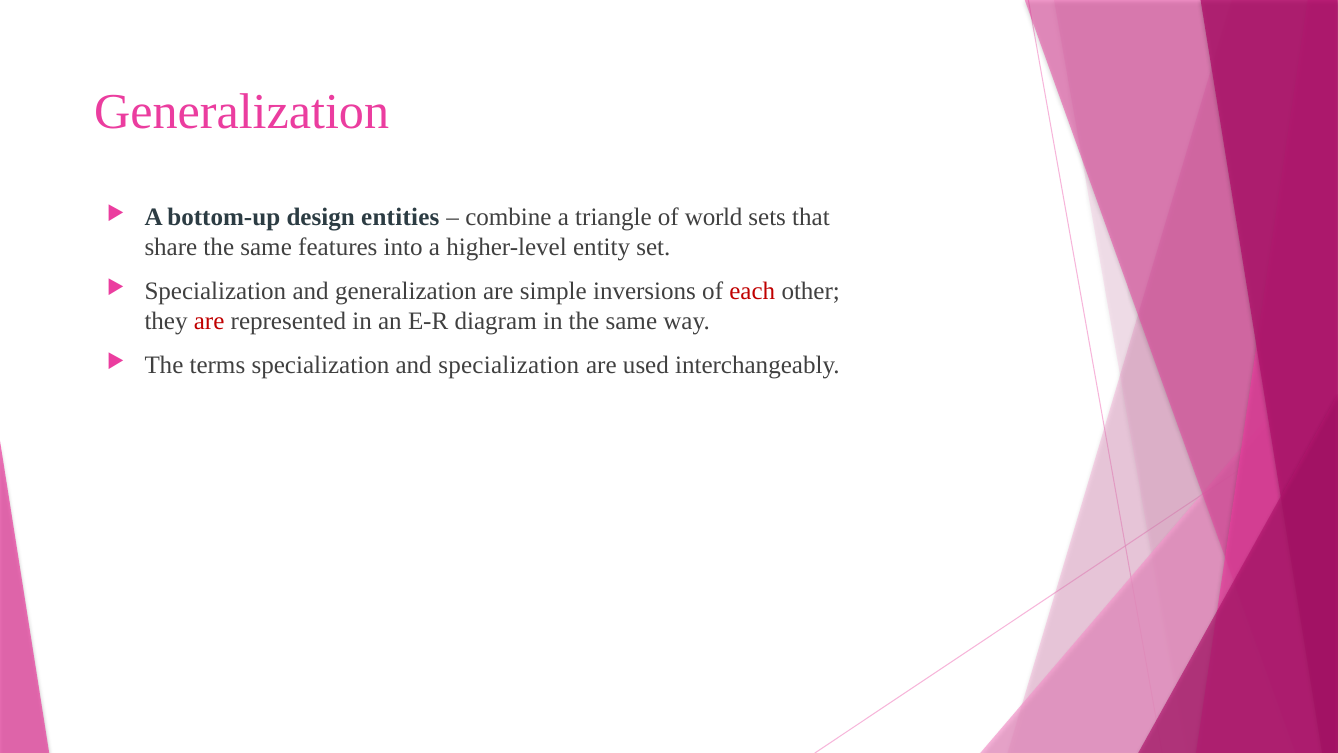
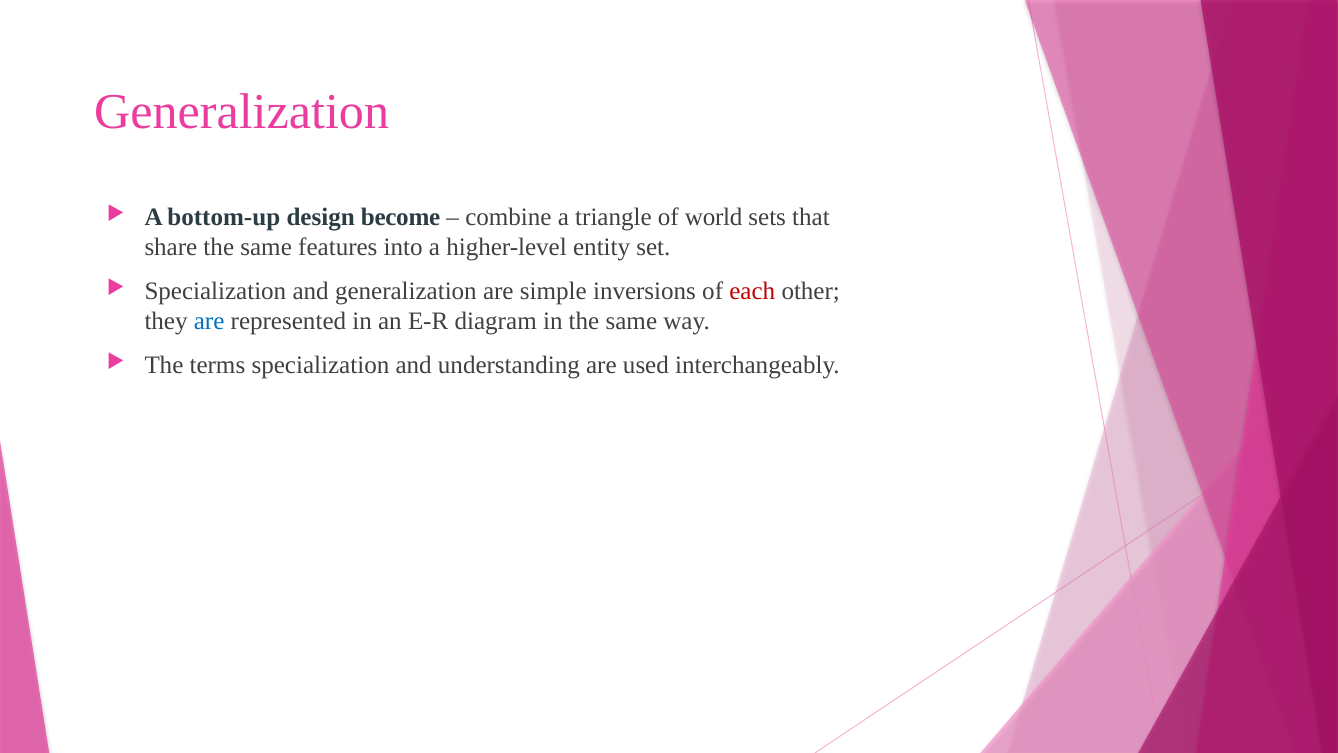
entities: entities -> become (401, 217)
are colour: red -> blue (209, 321)
and specialization: specialization -> understanding (509, 365)
